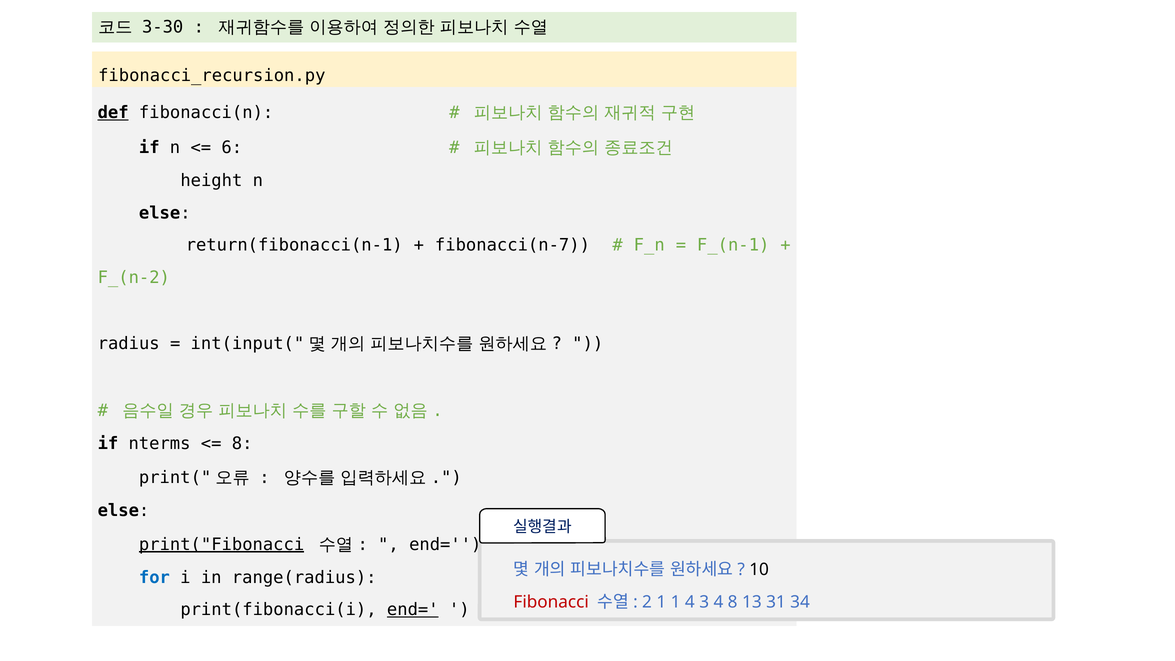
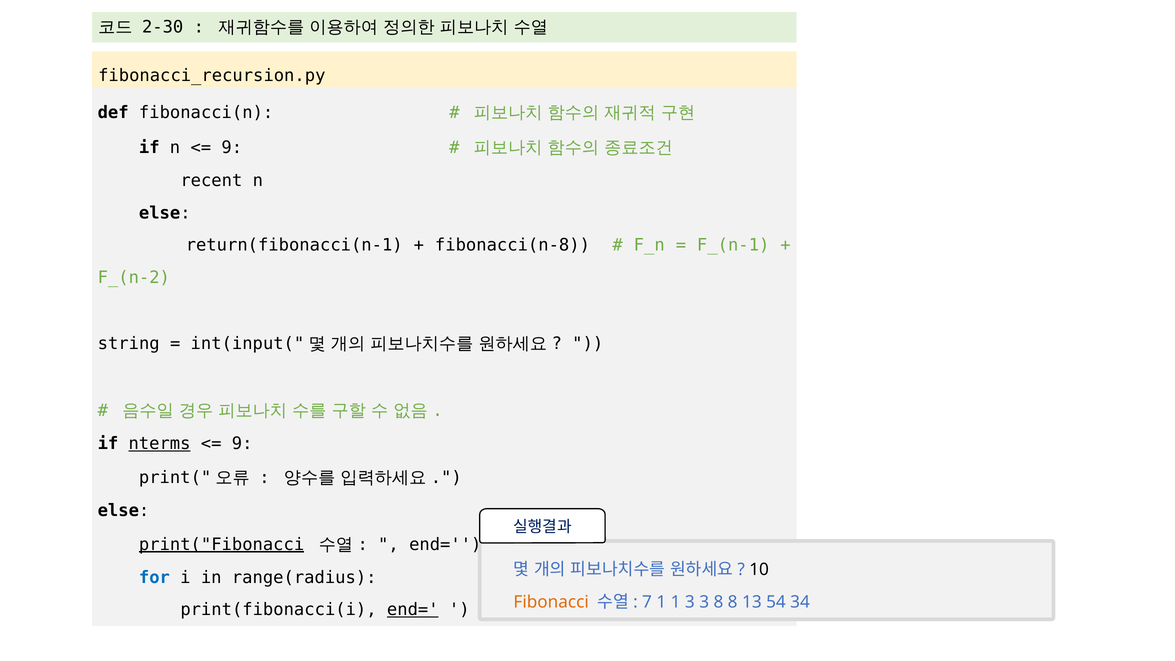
3-30: 3-30 -> 2-30 (163, 27)
def underline: present -> none (113, 113)
6: 6 -> 9 (232, 148)
height: height -> recent (211, 181)
fibonacci(n-7: fibonacci(n-7 -> fibonacci(n-8 (512, 245)
radius: radius -> string (129, 343)
nterms underline: none -> present (160, 444)
8: 8 -> 9 (242, 444)
Fibonacci colour: red -> orange (551, 602)
2: 2 -> 7 (647, 602)
1 4: 4 -> 3 (690, 602)
3 4: 4 -> 8 (718, 602)
31: 31 -> 54 (776, 602)
